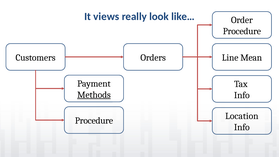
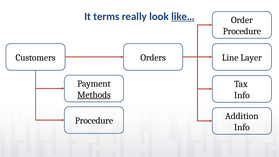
views: views -> terms (106, 16)
like… underline: none -> present (183, 16)
Mean: Mean -> Layer (251, 58)
Location: Location -> Addition (242, 116)
